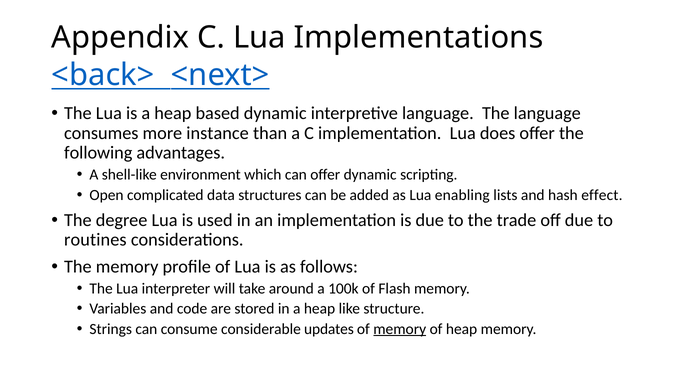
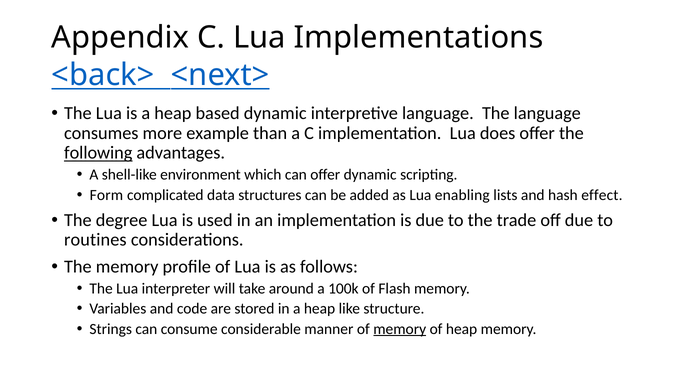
instance: instance -> example (218, 133)
following underline: none -> present (98, 153)
Open: Open -> Form (106, 195)
updates: updates -> manner (329, 329)
